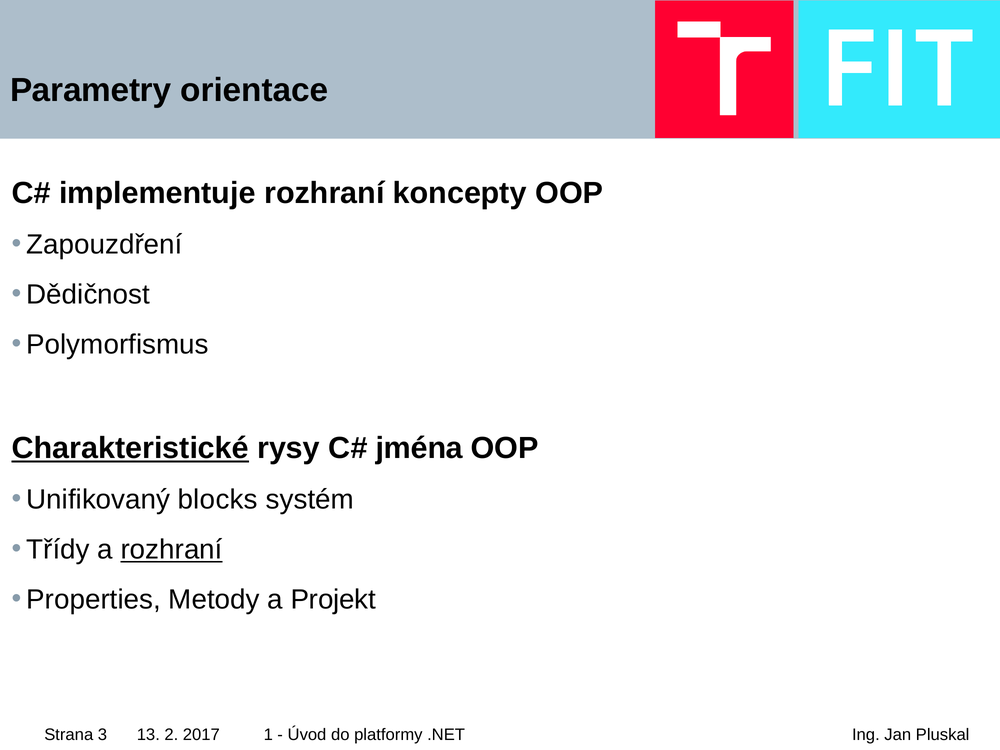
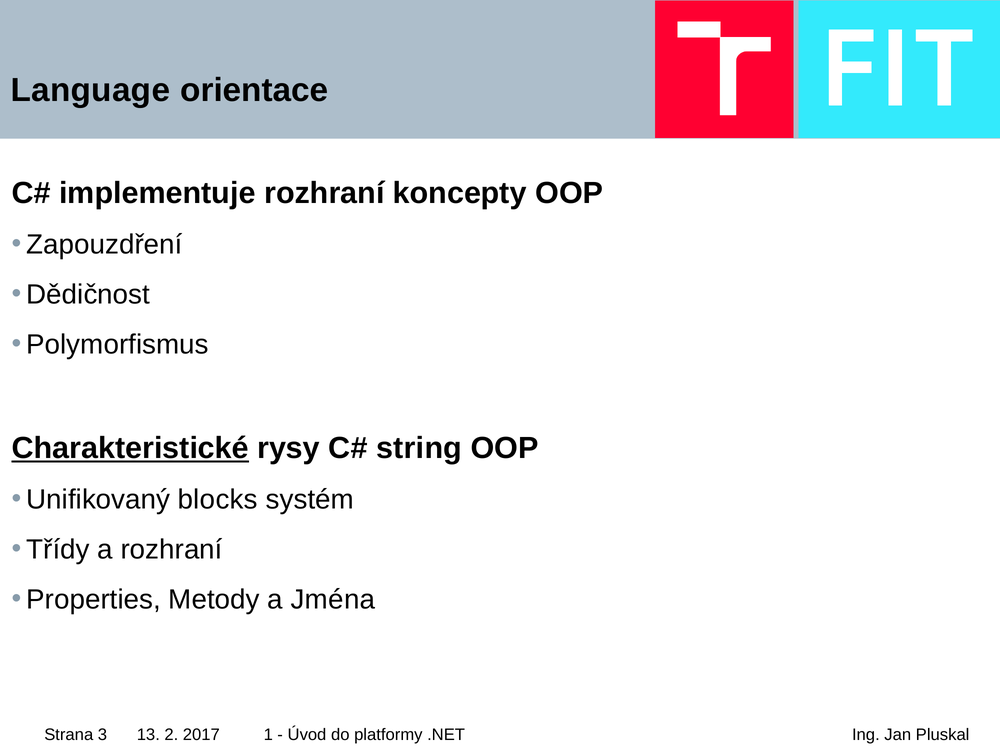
Parametry: Parametry -> Language (90, 90)
jména: jména -> string (419, 448)
rozhraní underline: present -> none (172, 550)
Projekt: Projekt -> Jména (333, 600)
